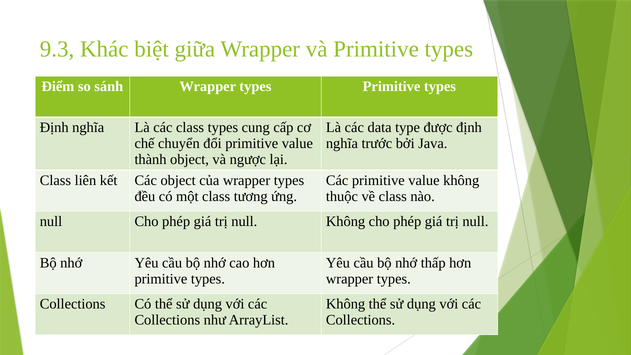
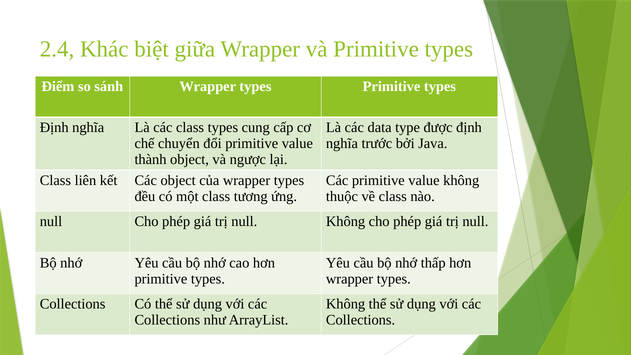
9.3: 9.3 -> 2.4 (57, 49)
